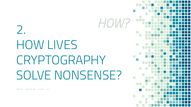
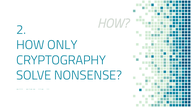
LIVES: LIVES -> ONLY (62, 45)
